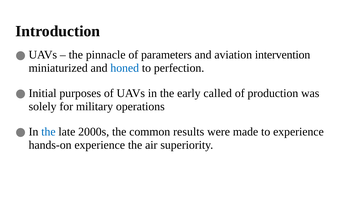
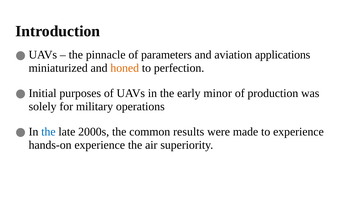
intervention: intervention -> applications (283, 55)
honed colour: blue -> orange (125, 68)
called: called -> minor (218, 93)
